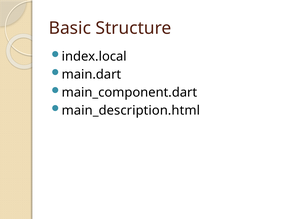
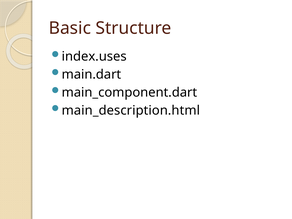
index.local: index.local -> index.uses (94, 56)
